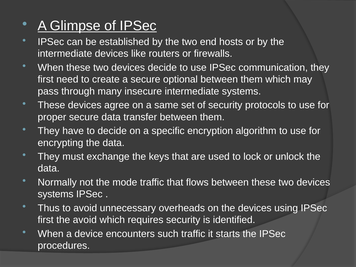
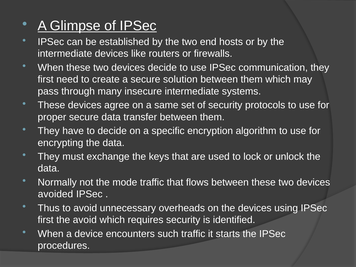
optional: optional -> solution (180, 79)
systems: systems -> avoided (55, 194)
